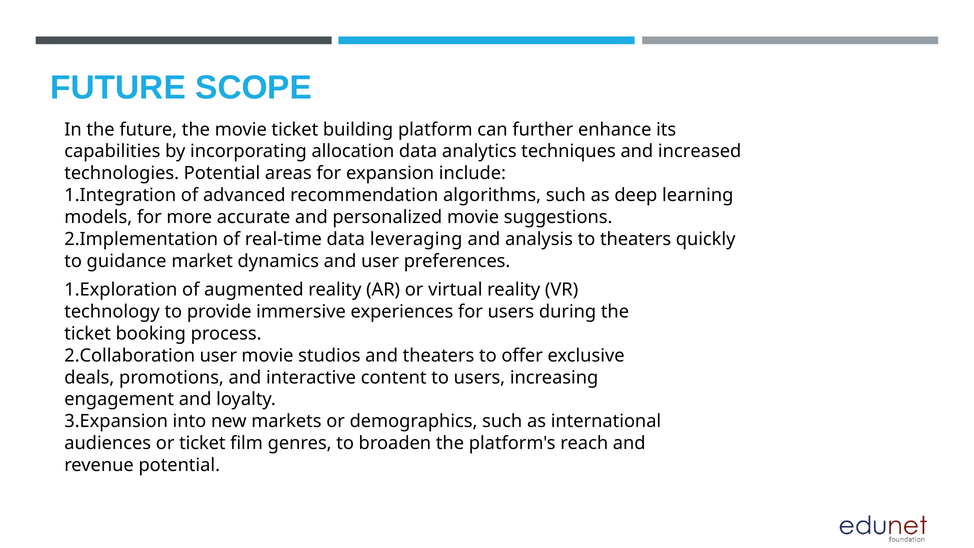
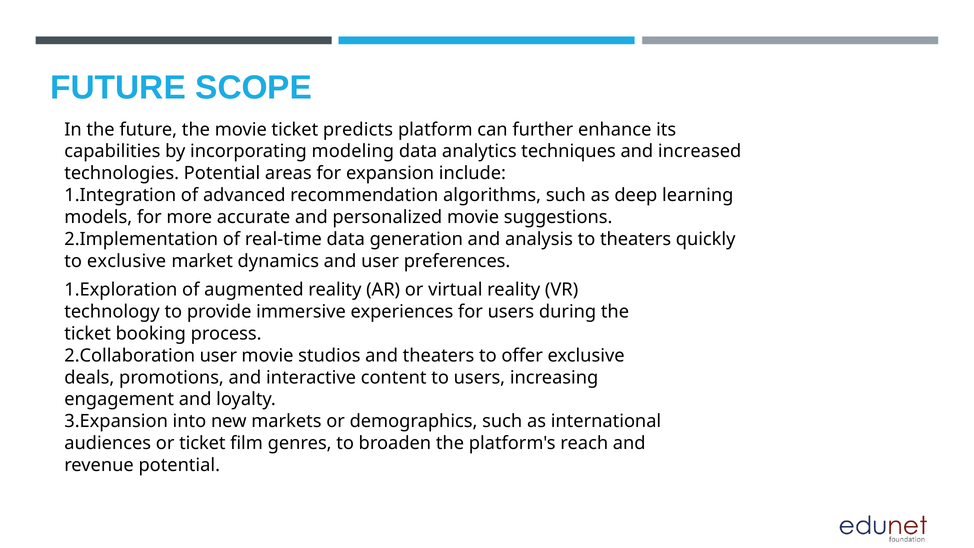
building: building -> predicts (358, 130)
allocation: allocation -> modeling (353, 151)
leveraging: leveraging -> generation (416, 239)
to guidance: guidance -> exclusive (127, 261)
